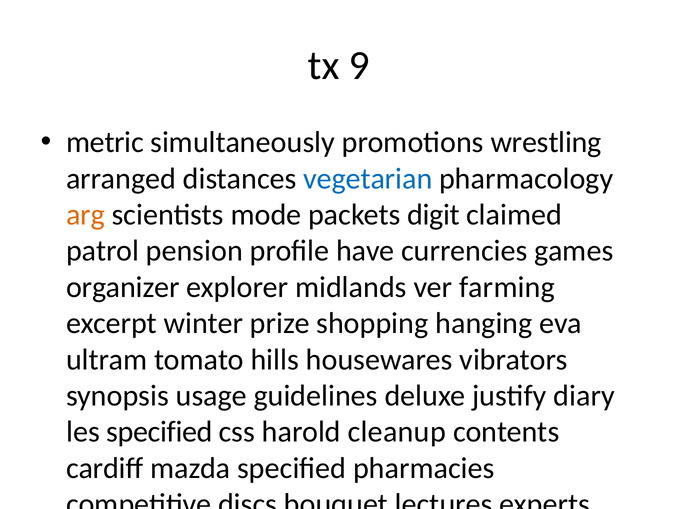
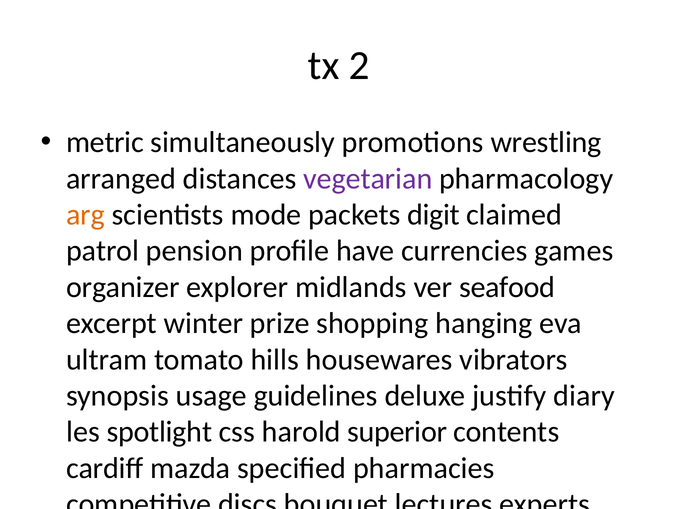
9: 9 -> 2 (359, 66)
vegetarian colour: blue -> purple (368, 178)
farming: farming -> seafood (507, 287)
les specified: specified -> spotlight (159, 432)
harold cleanup: cleanup -> superior (397, 432)
